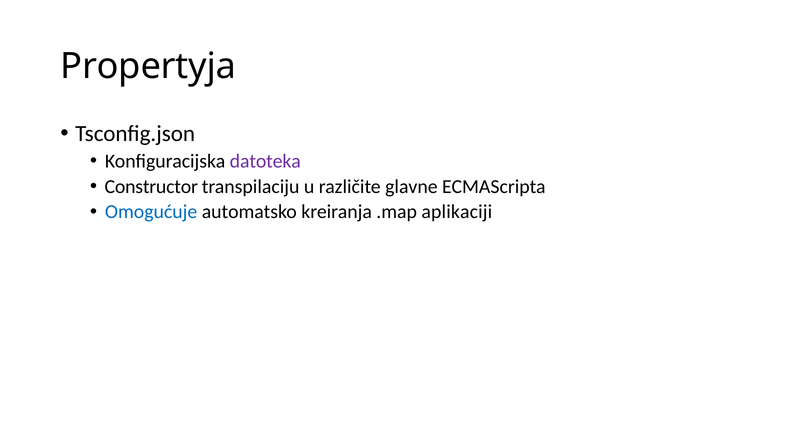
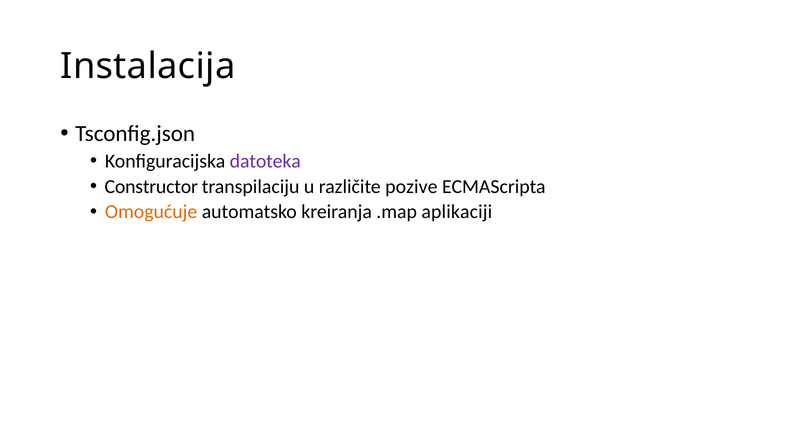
Propertyja: Propertyja -> Instalacija (148, 67)
glavne: glavne -> pozive (411, 187)
Omogućuje colour: blue -> orange (151, 212)
